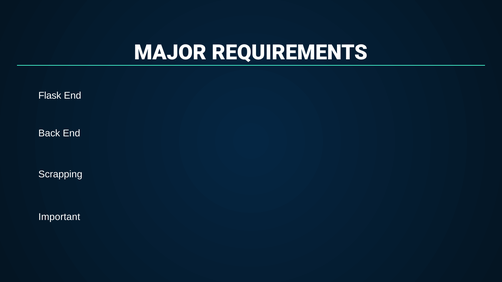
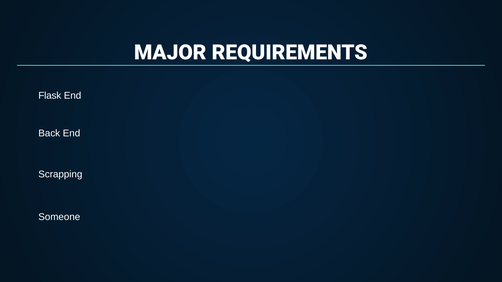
Important: Important -> Someone (59, 217)
